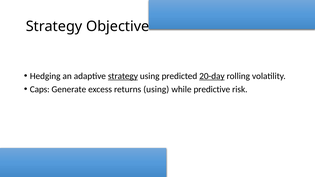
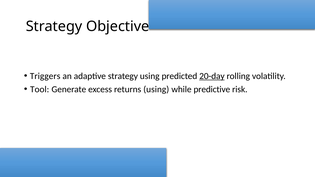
Hedging: Hedging -> Triggers (45, 76)
strategy underline: present -> none (123, 76)
Caps: Caps -> Tool (40, 89)
